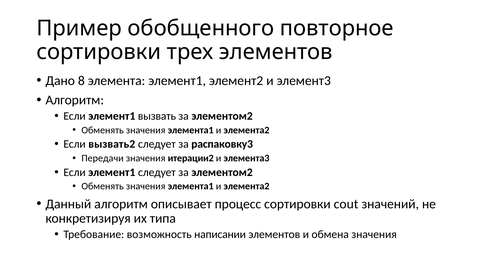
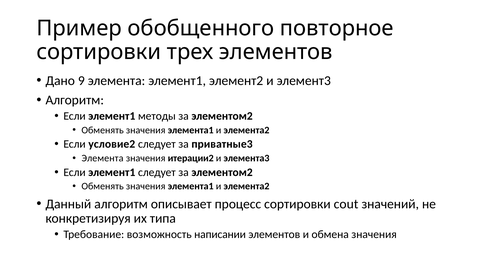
8: 8 -> 9 (81, 81)
вызвать: вызвать -> методы (157, 116)
вызвать2: вызвать2 -> условие2 (112, 144)
распаковку3: распаковку3 -> приватные3 (222, 144)
Передачи: Передачи -> Элемента (103, 158)
